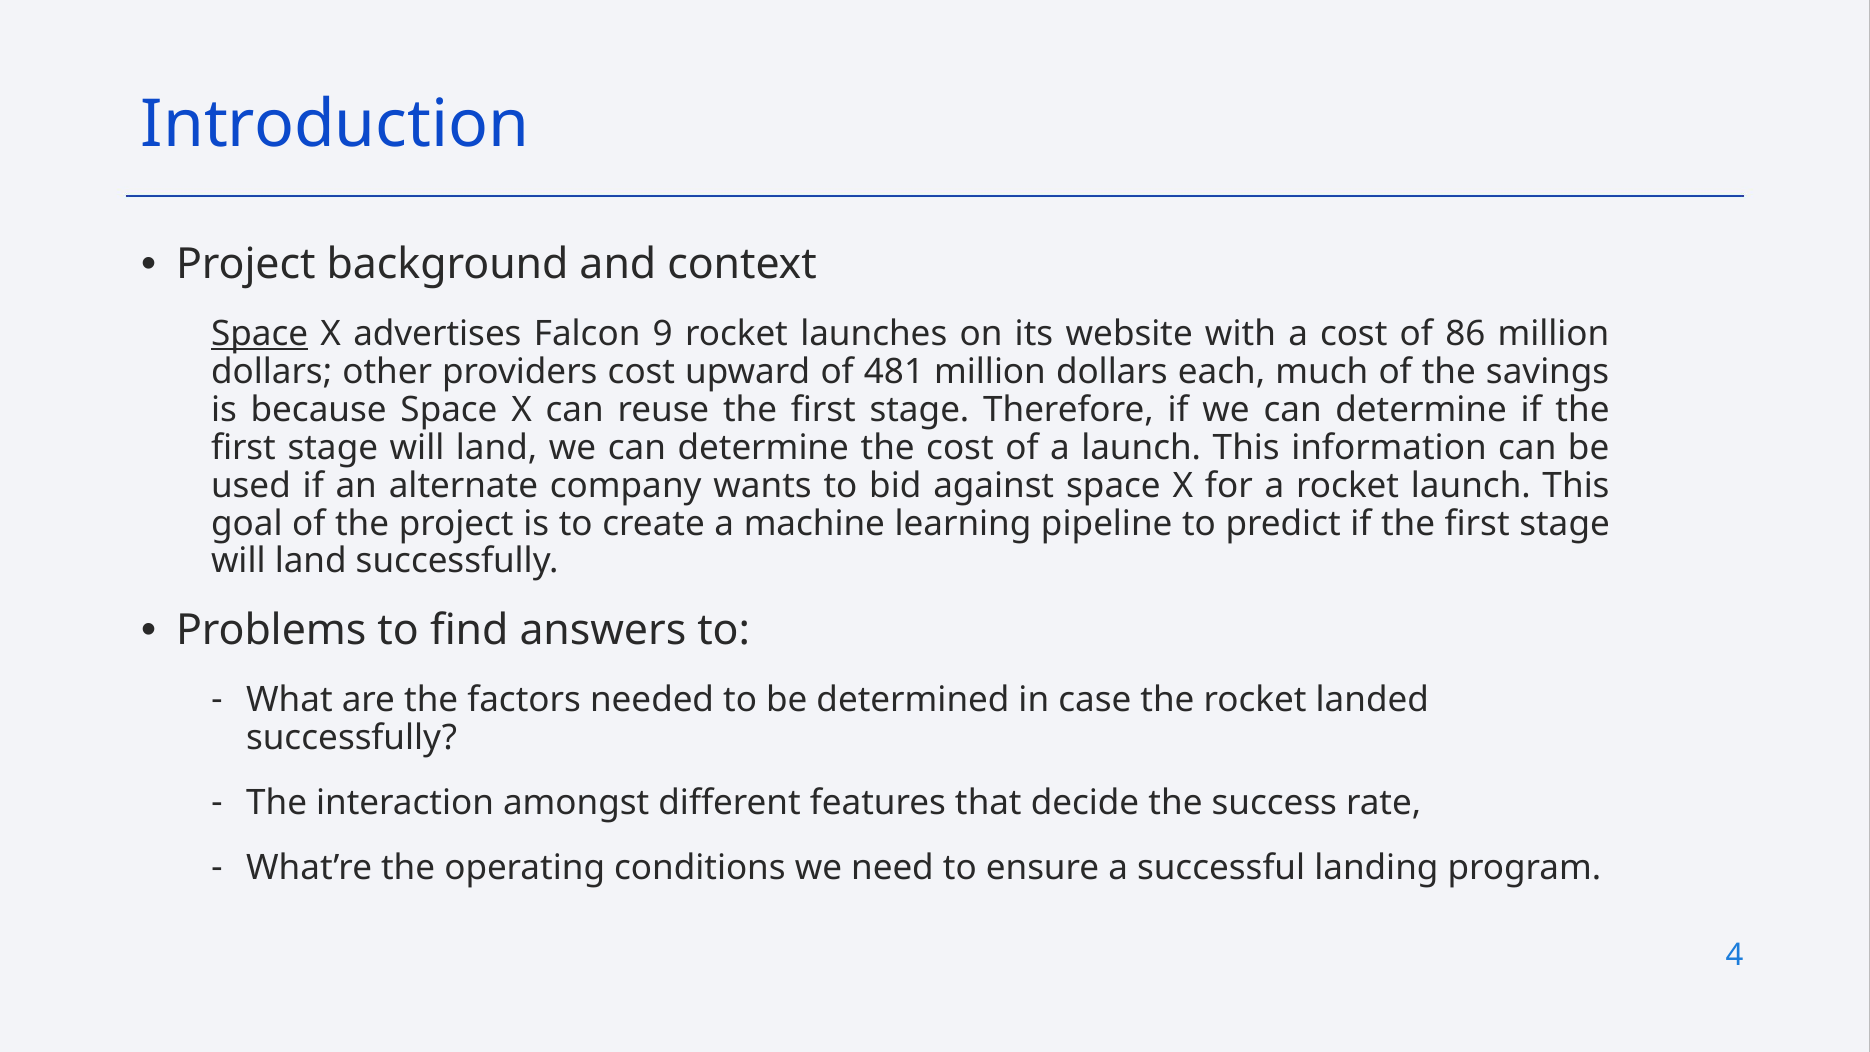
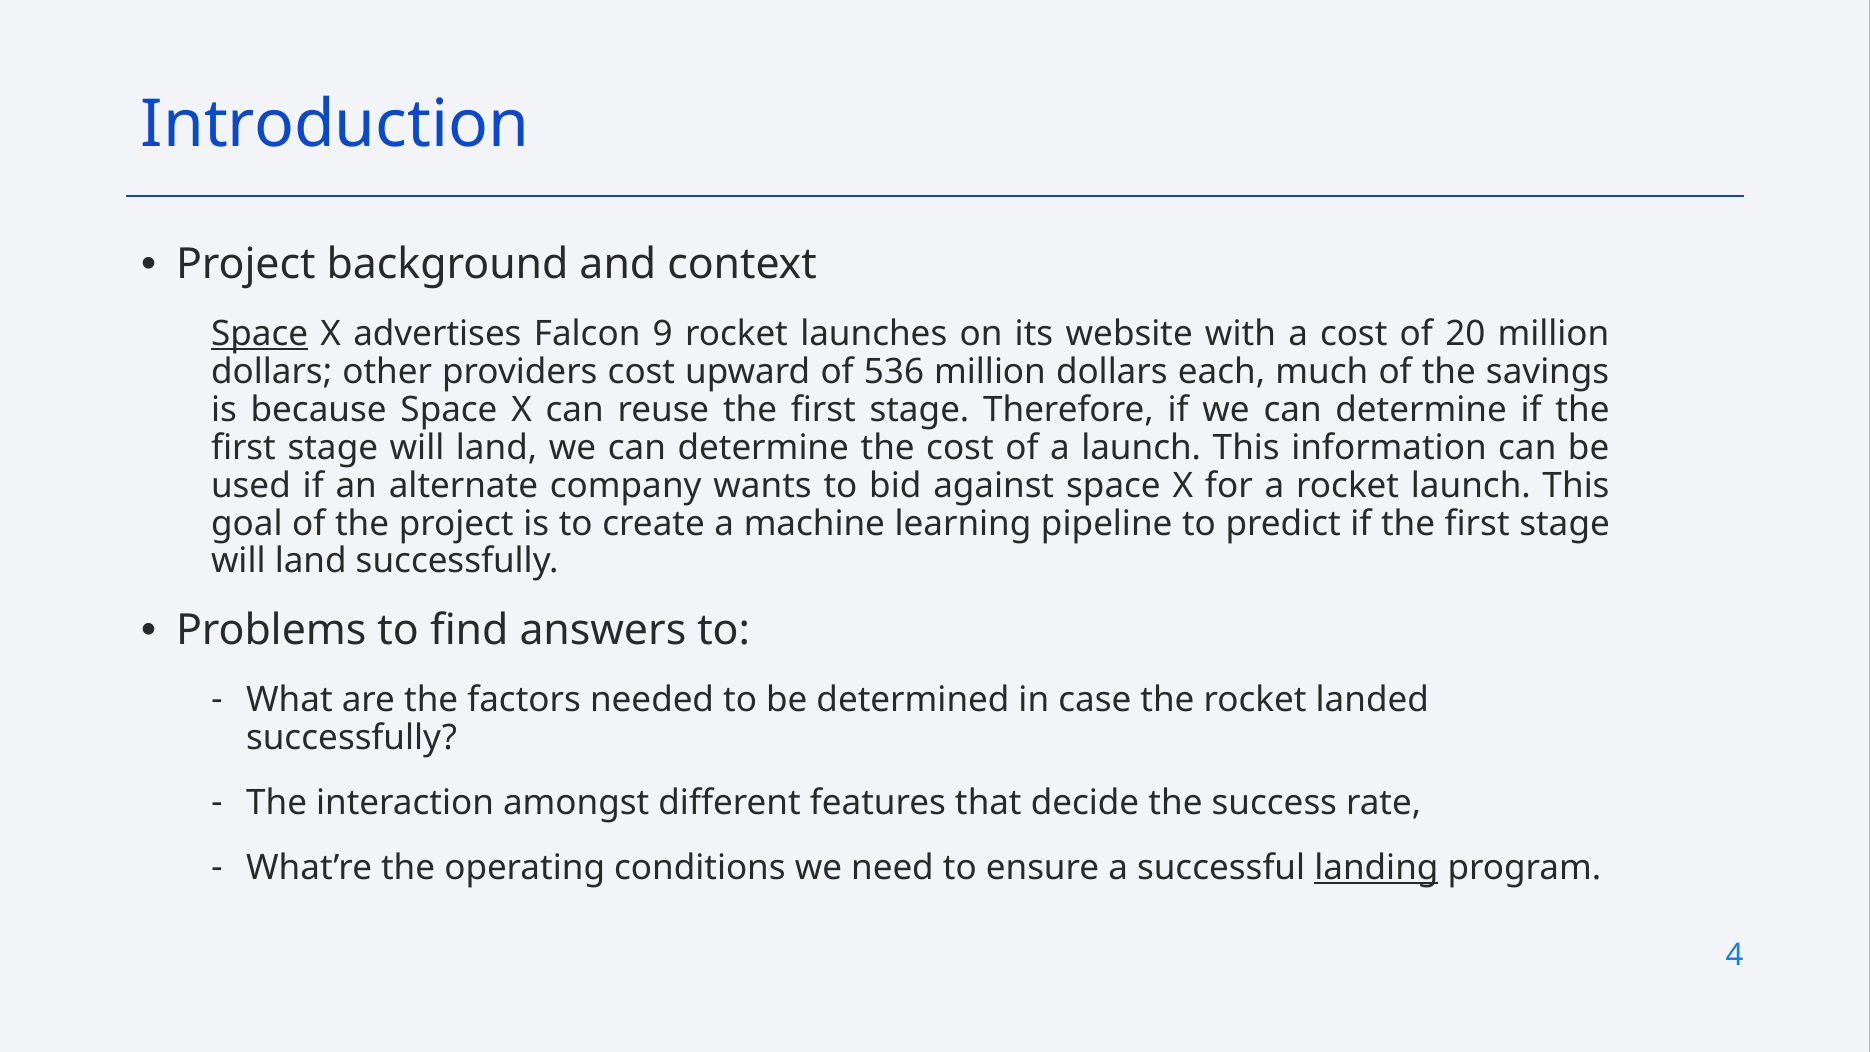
86: 86 -> 20 (1465, 334)
481: 481 -> 536 (894, 372)
landing underline: none -> present (1376, 868)
